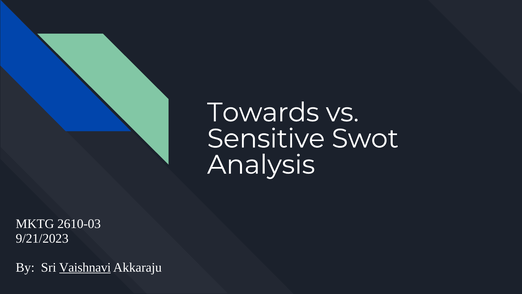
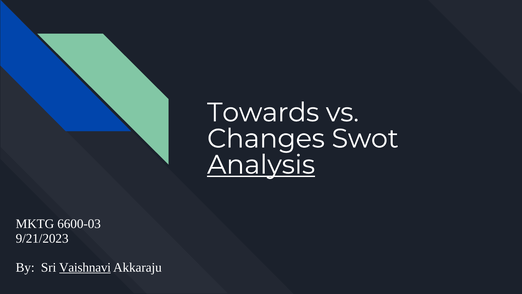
Sensitive: Sensitive -> Changes (266, 139)
Analysis underline: none -> present (261, 165)
2610-03: 2610-03 -> 6600-03 (79, 224)
